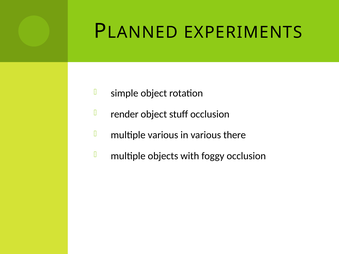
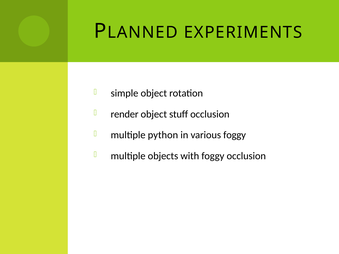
multiple various: various -> python (163, 135)
various there: there -> foggy (235, 135)
